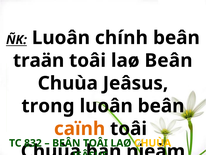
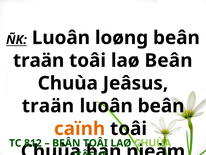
chính: chính -> loøng (122, 38)
trong: trong -> traän (48, 106)
832: 832 -> 812 (33, 143)
CHUÙA colour: yellow -> light green (153, 143)
